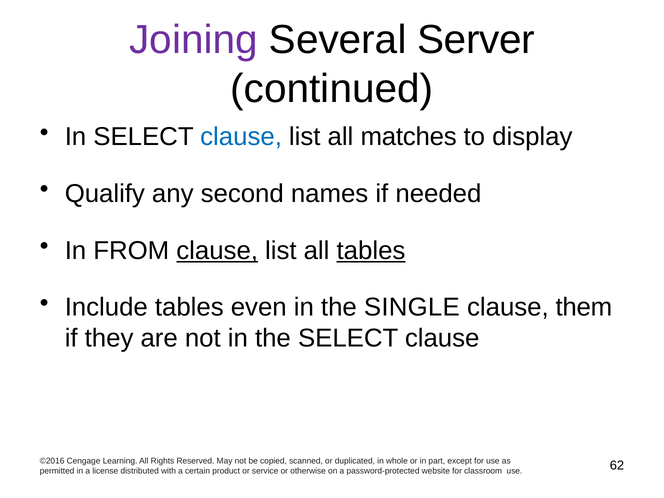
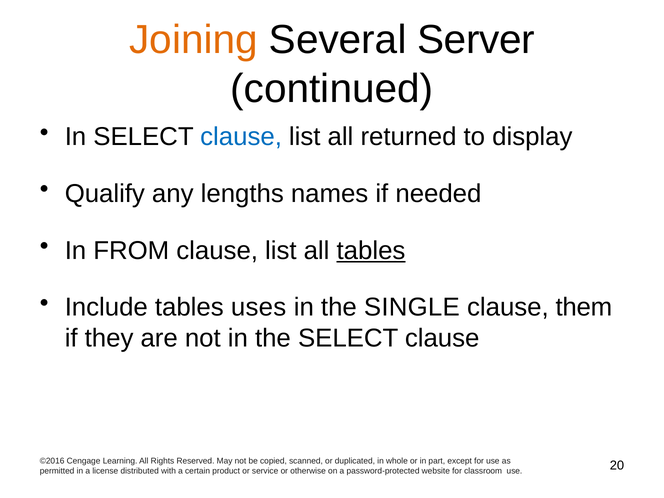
Joining colour: purple -> orange (193, 40)
matches: matches -> returned (409, 137)
second: second -> lengths (242, 194)
clause underline: present -> none (217, 250)
even: even -> uses (259, 307)
62: 62 -> 20 (617, 465)
